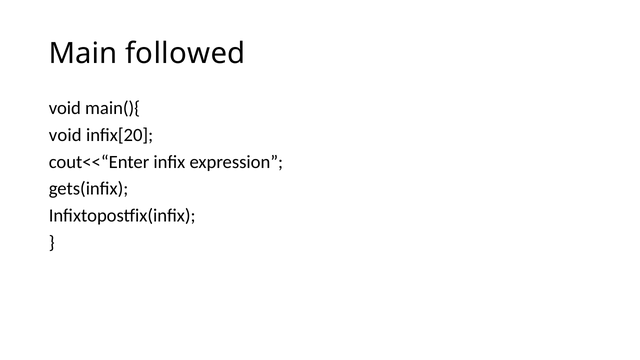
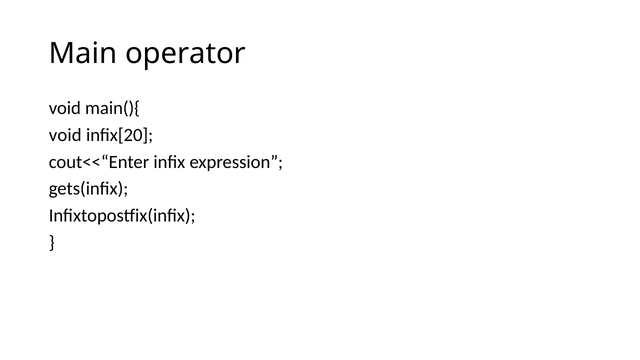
followed: followed -> operator (185, 54)
